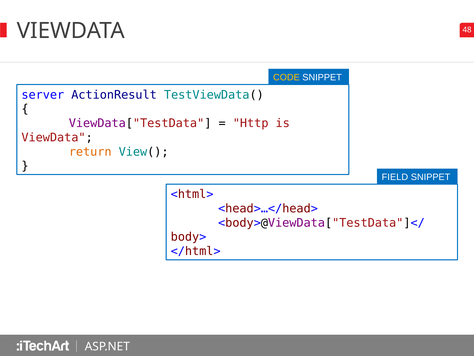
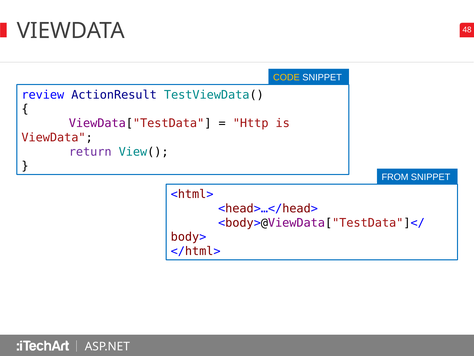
server: server -> review (43, 95)
return colour: orange -> purple (90, 152)
FIELD: FIELD -> FROM (395, 177)
